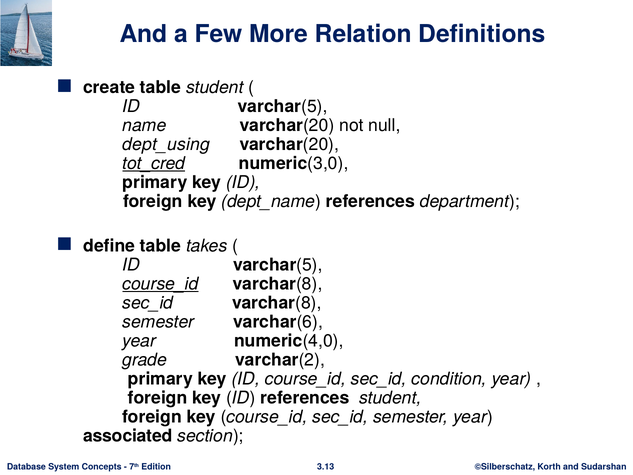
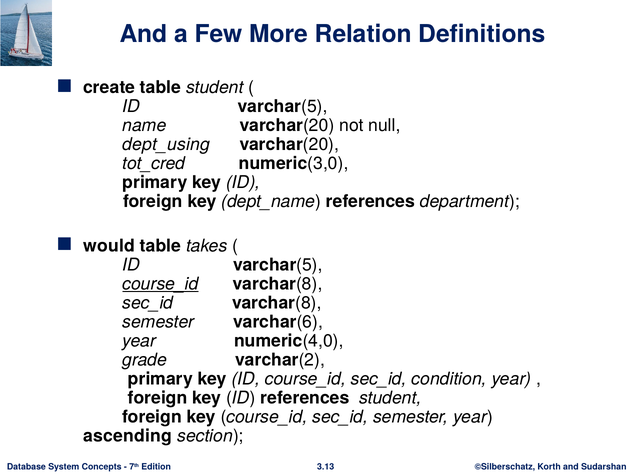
tot_cred underline: present -> none (154, 164)
define: define -> would (109, 246)
associated: associated -> ascending (128, 436)
